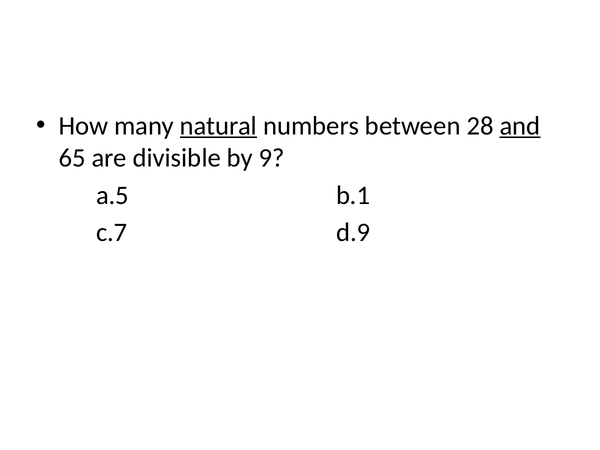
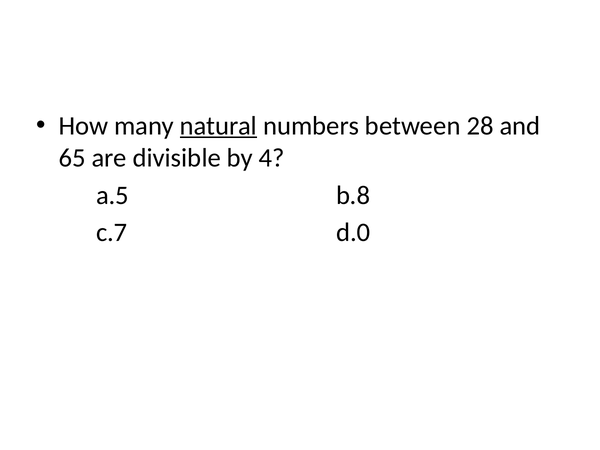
and underline: present -> none (520, 126)
9: 9 -> 4 (272, 158)
b.1: b.1 -> b.8 (353, 195)
d.9: d.9 -> d.0 (353, 233)
